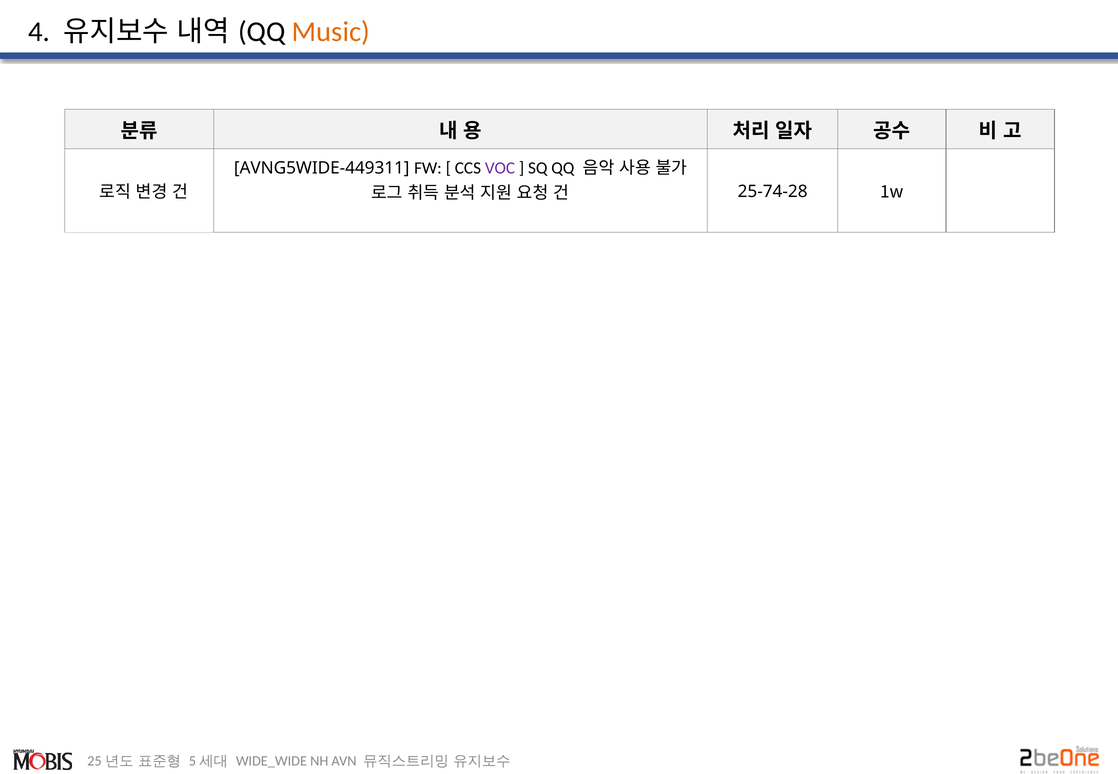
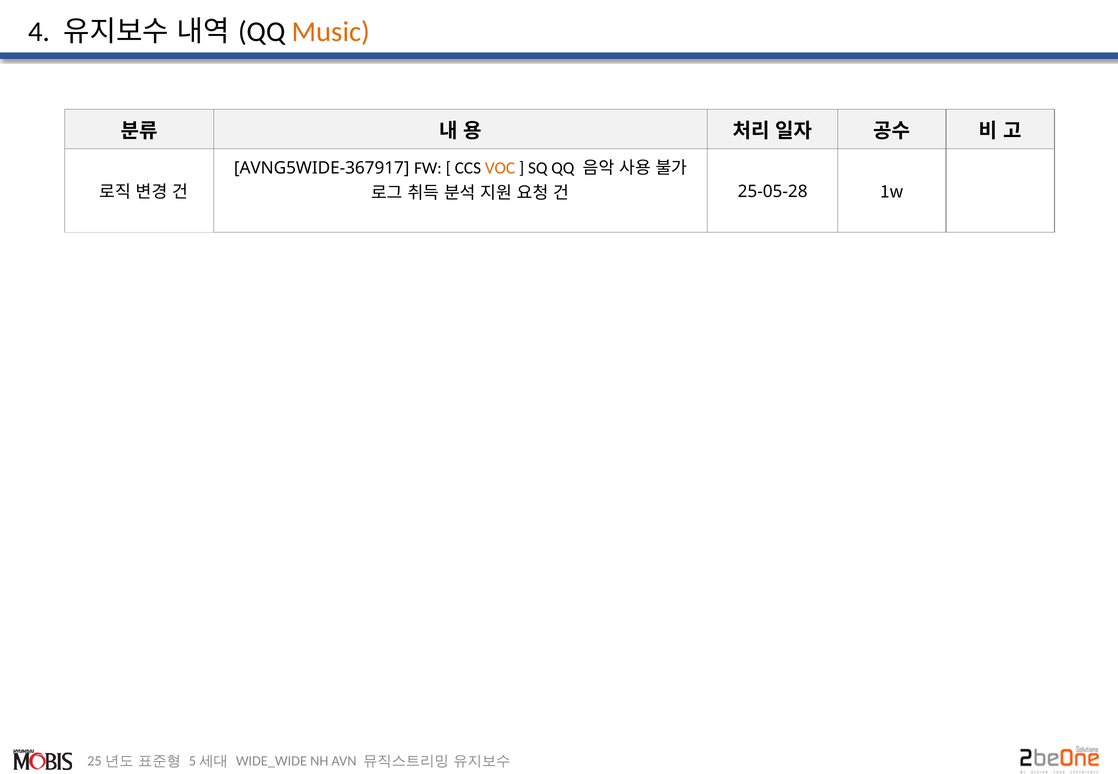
AVNG5WIDE-449311: AVNG5WIDE-449311 -> AVNG5WIDE-367917 (322, 168)
VOC colour: purple -> orange (500, 168)
25-74-28: 25-74-28 -> 25-05-28 (773, 192)
